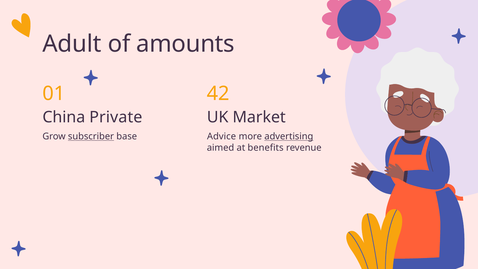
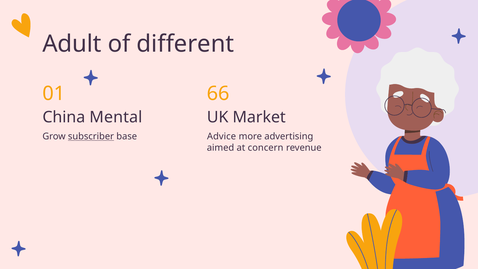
amounts: amounts -> different (185, 44)
42: 42 -> 66 (218, 93)
Private: Private -> Mental (116, 117)
advertising underline: present -> none (289, 136)
benefits: benefits -> concern (266, 148)
